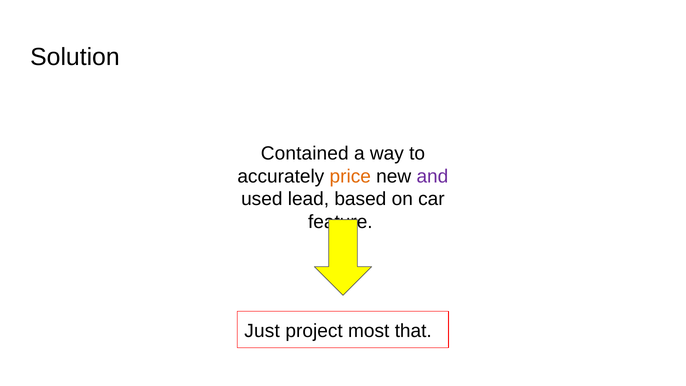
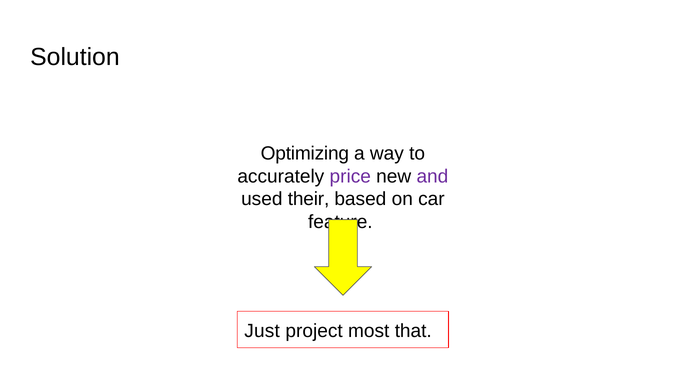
Contained: Contained -> Optimizing (305, 153)
price colour: orange -> purple (350, 176)
lead: lead -> their (309, 199)
